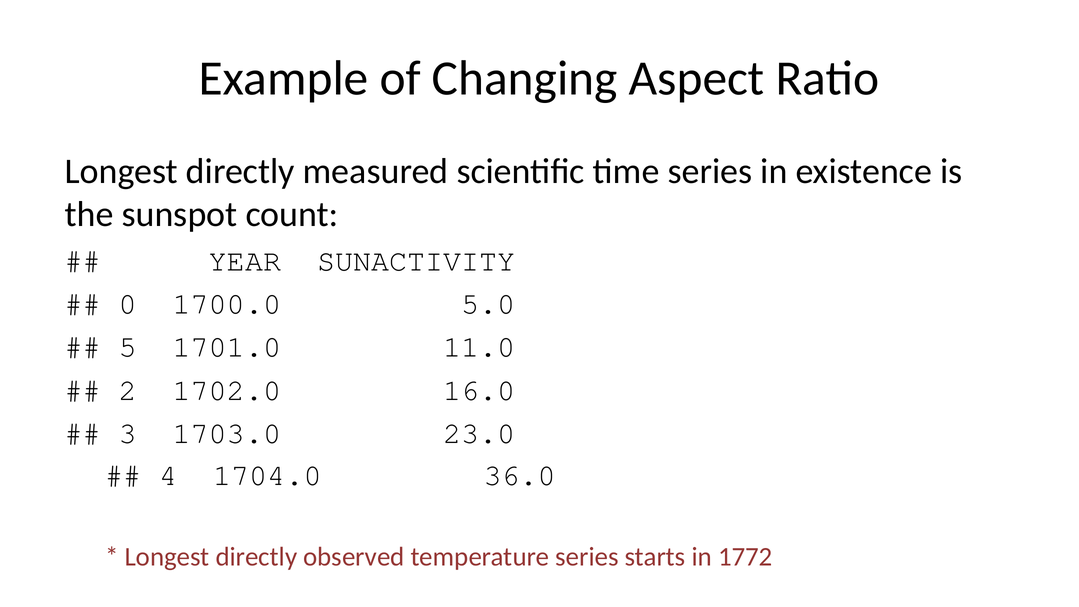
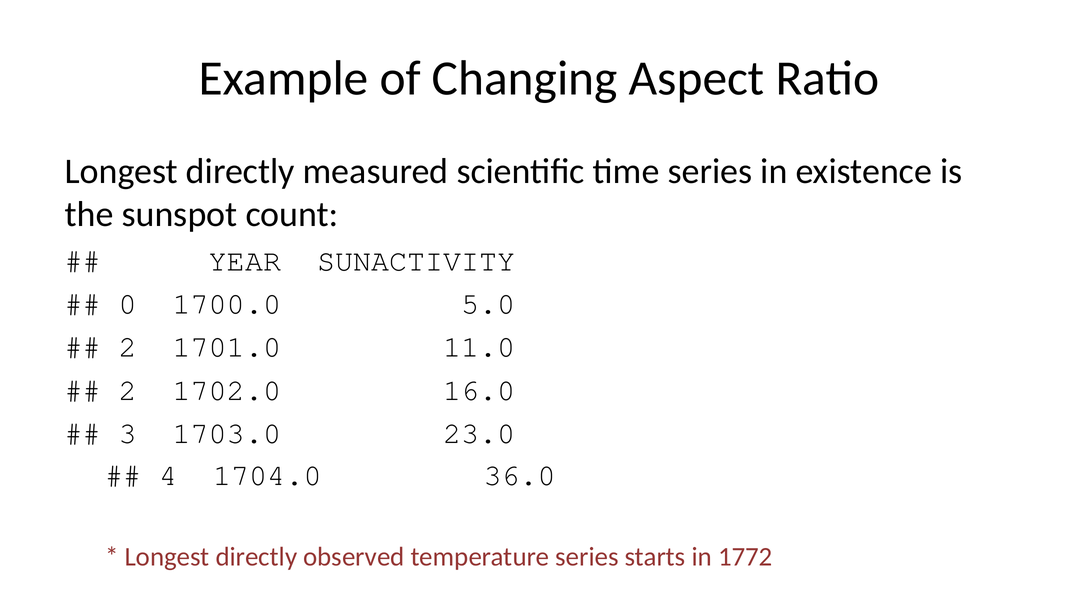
5: 5 -> 2 (128, 347)
